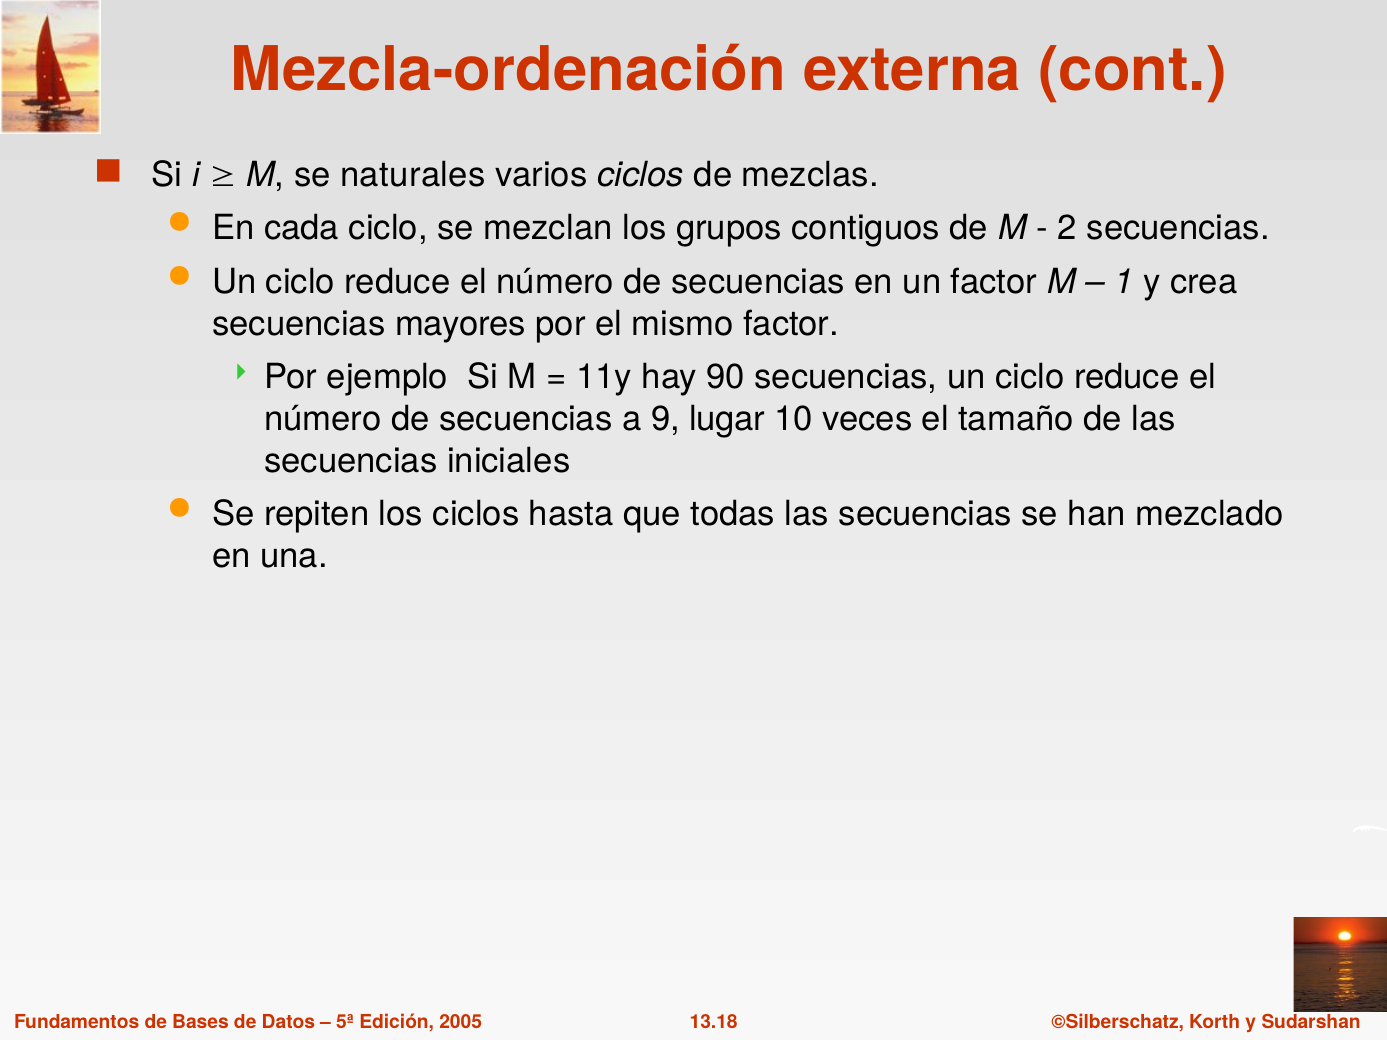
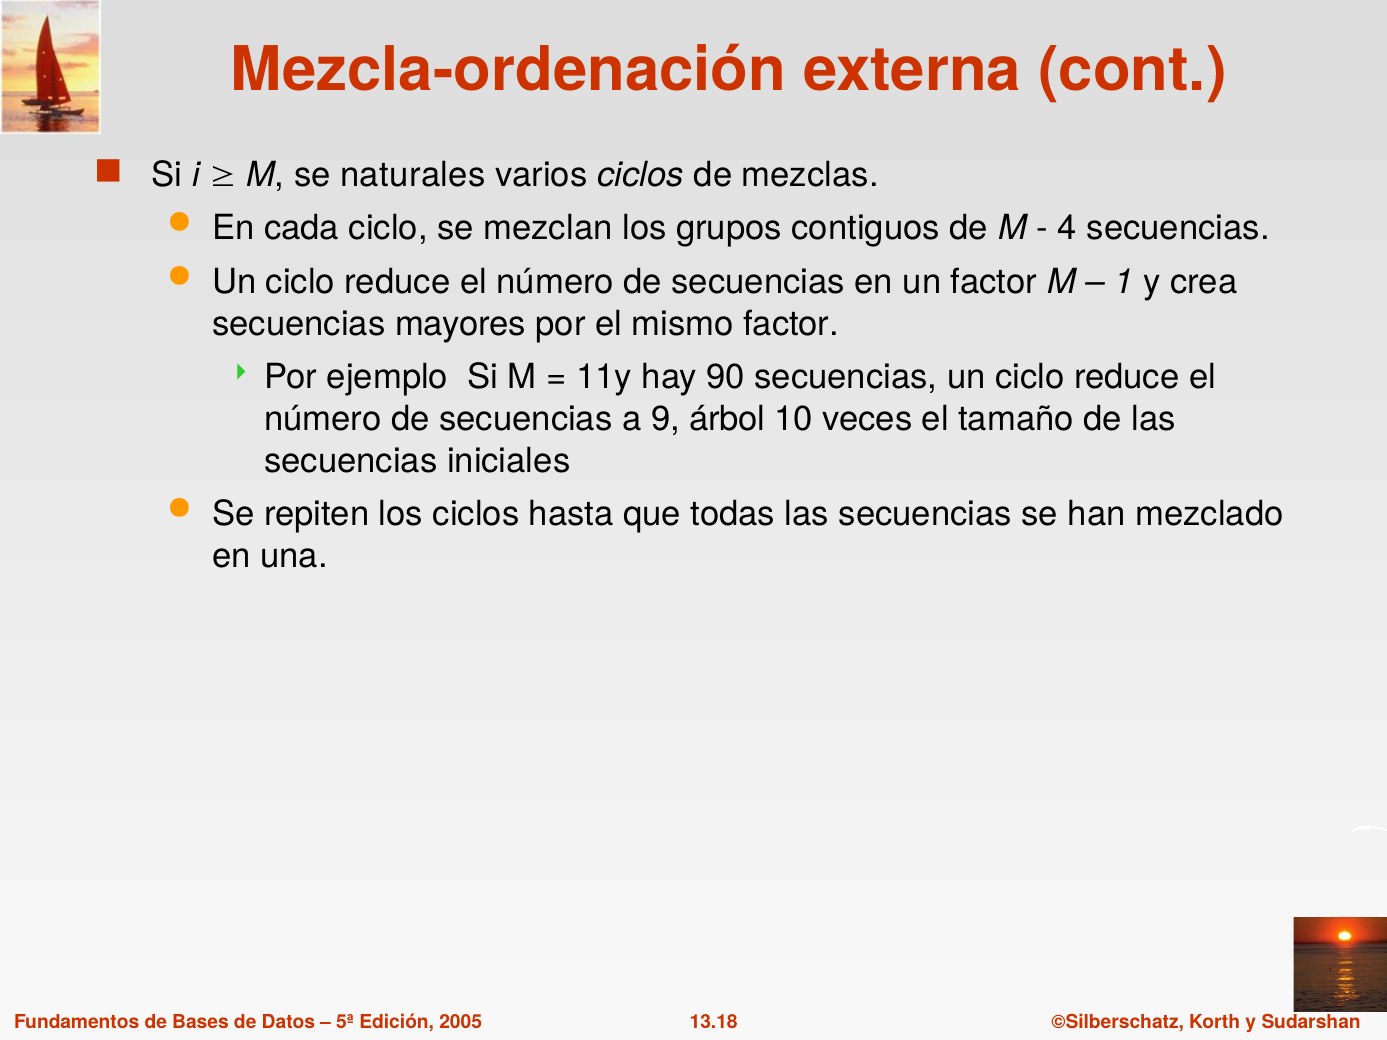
2: 2 -> 4 (1068, 228)
lugar: lugar -> árbol (727, 419)
